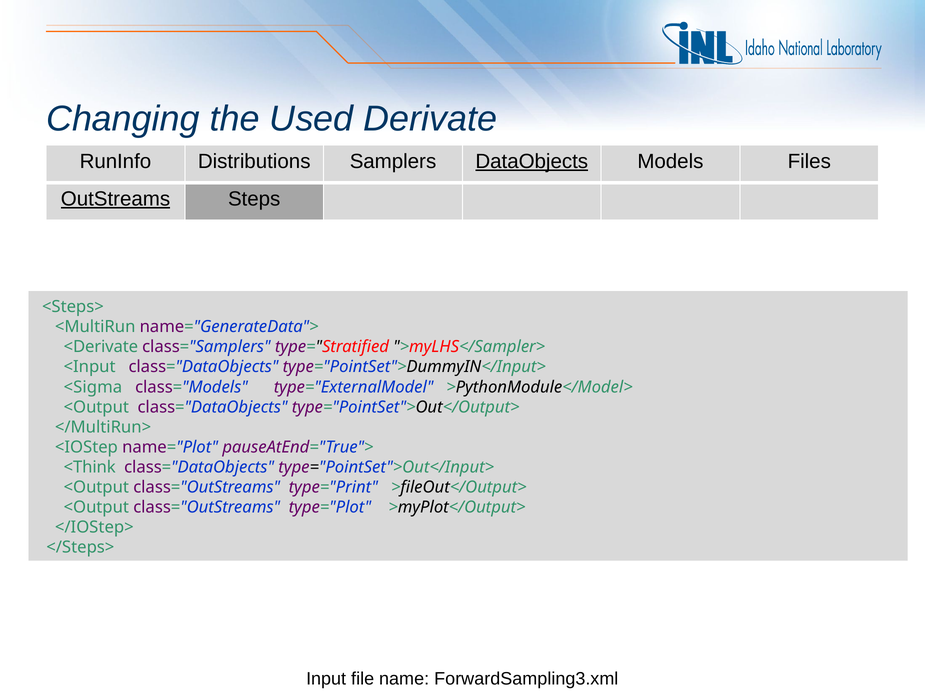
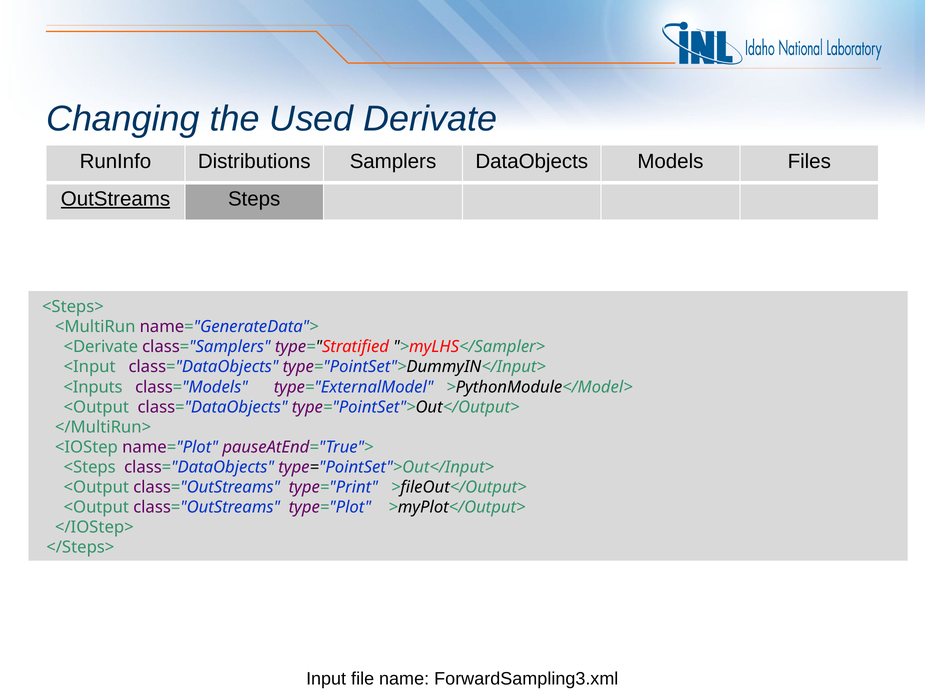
DataObjects underline: present -> none (532, 162)
<Sigma: <Sigma -> <Inputs (93, 387)
<Think: <Think -> <Steps (90, 468)
